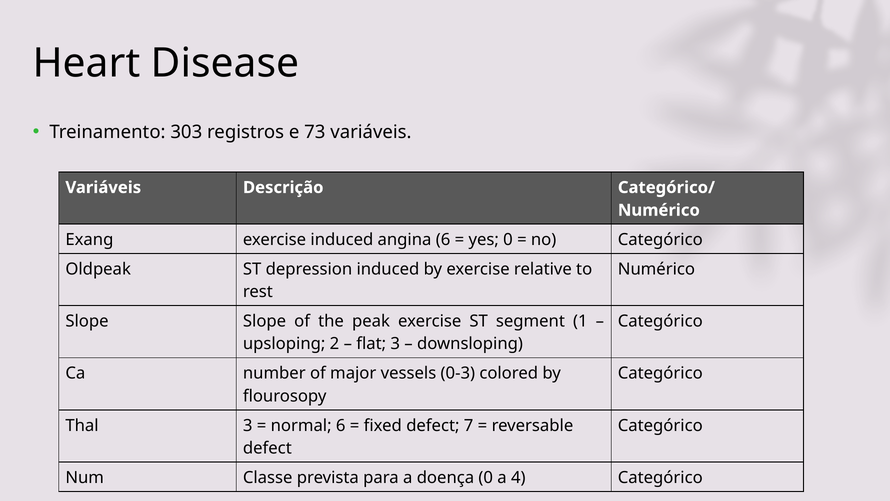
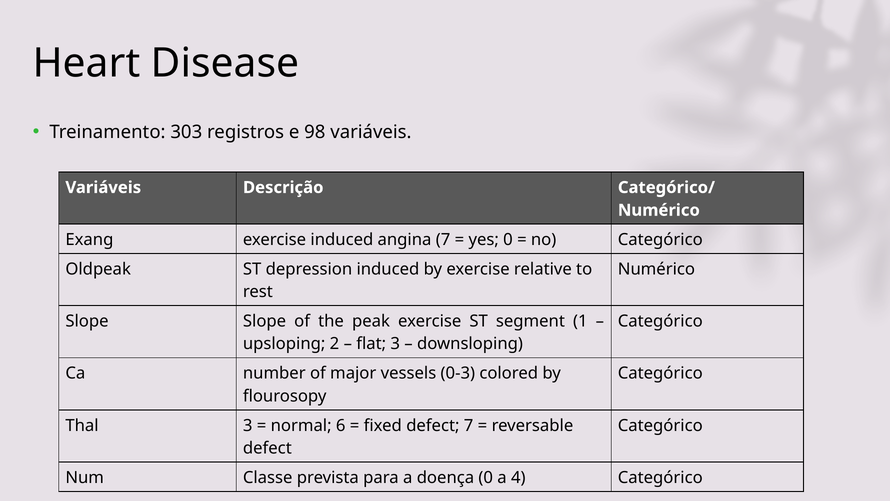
73: 73 -> 98 (315, 132)
angina 6: 6 -> 7 (443, 239)
